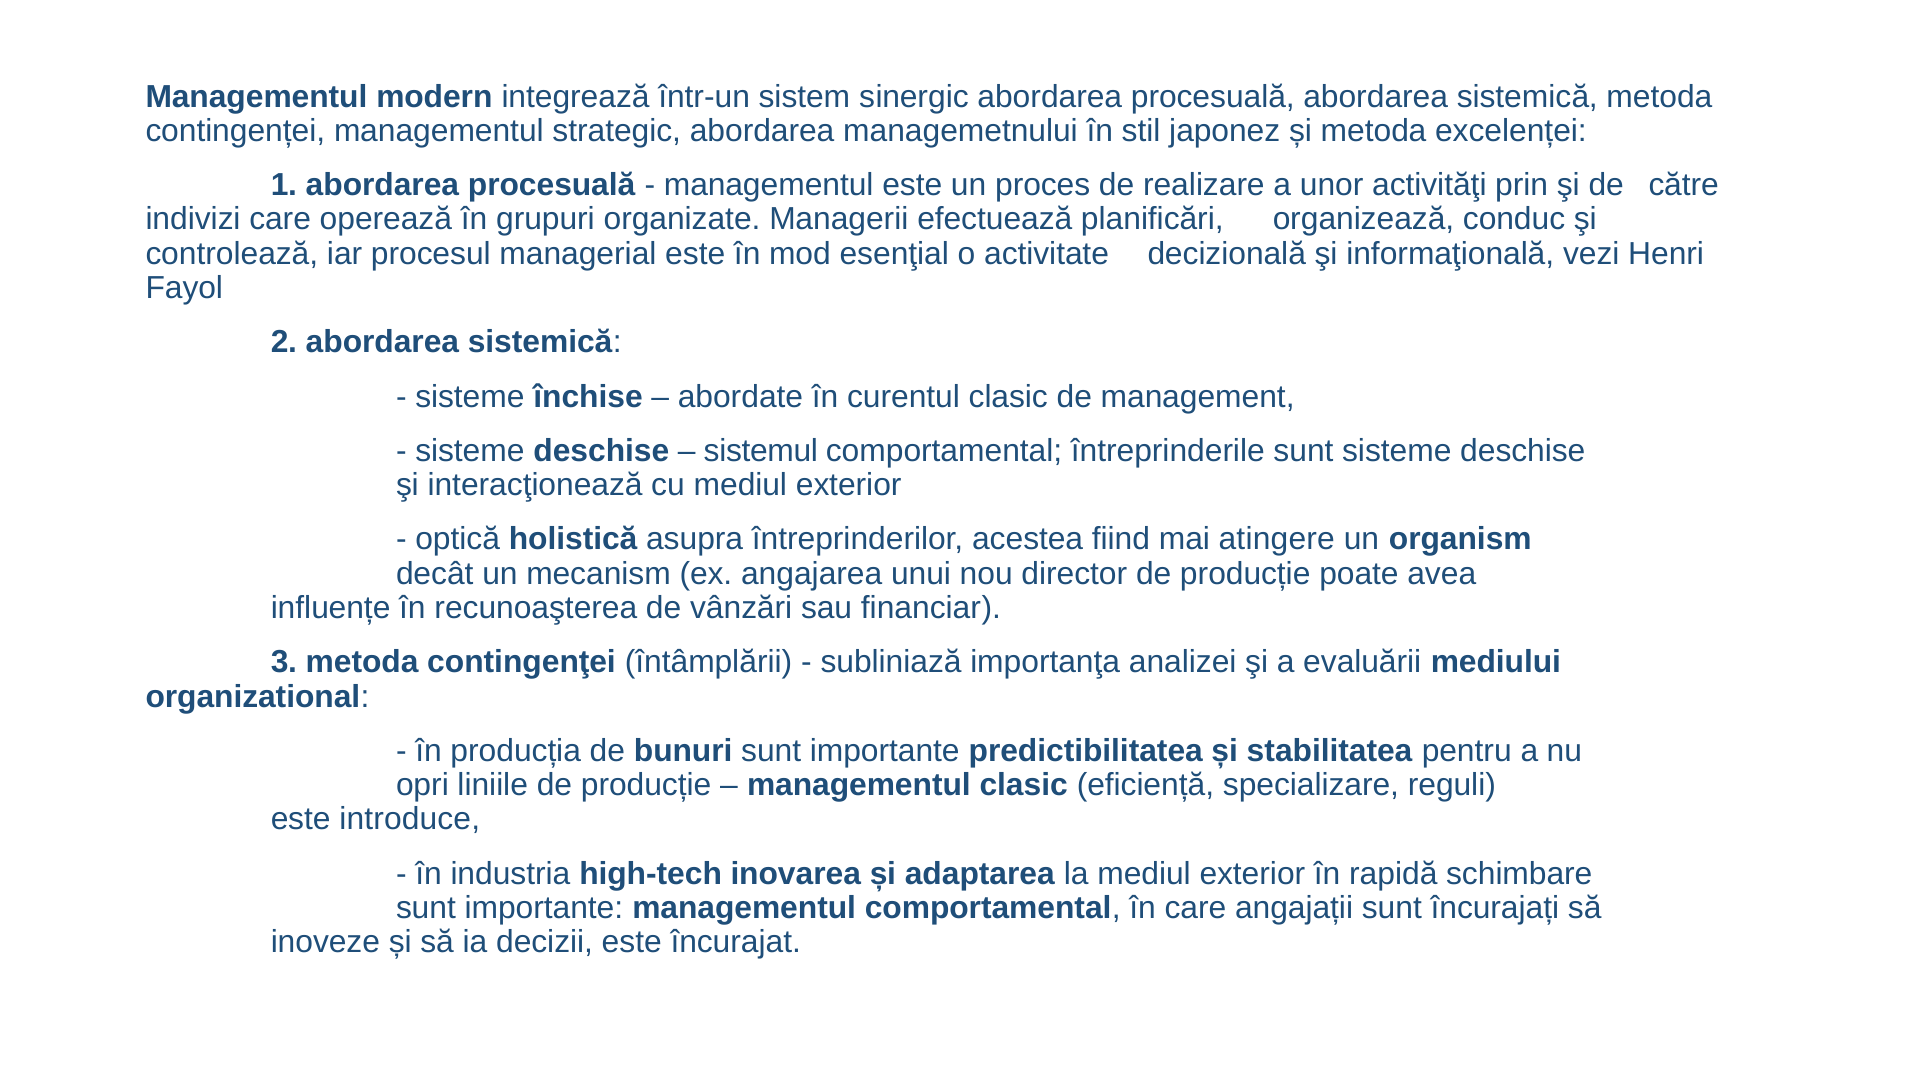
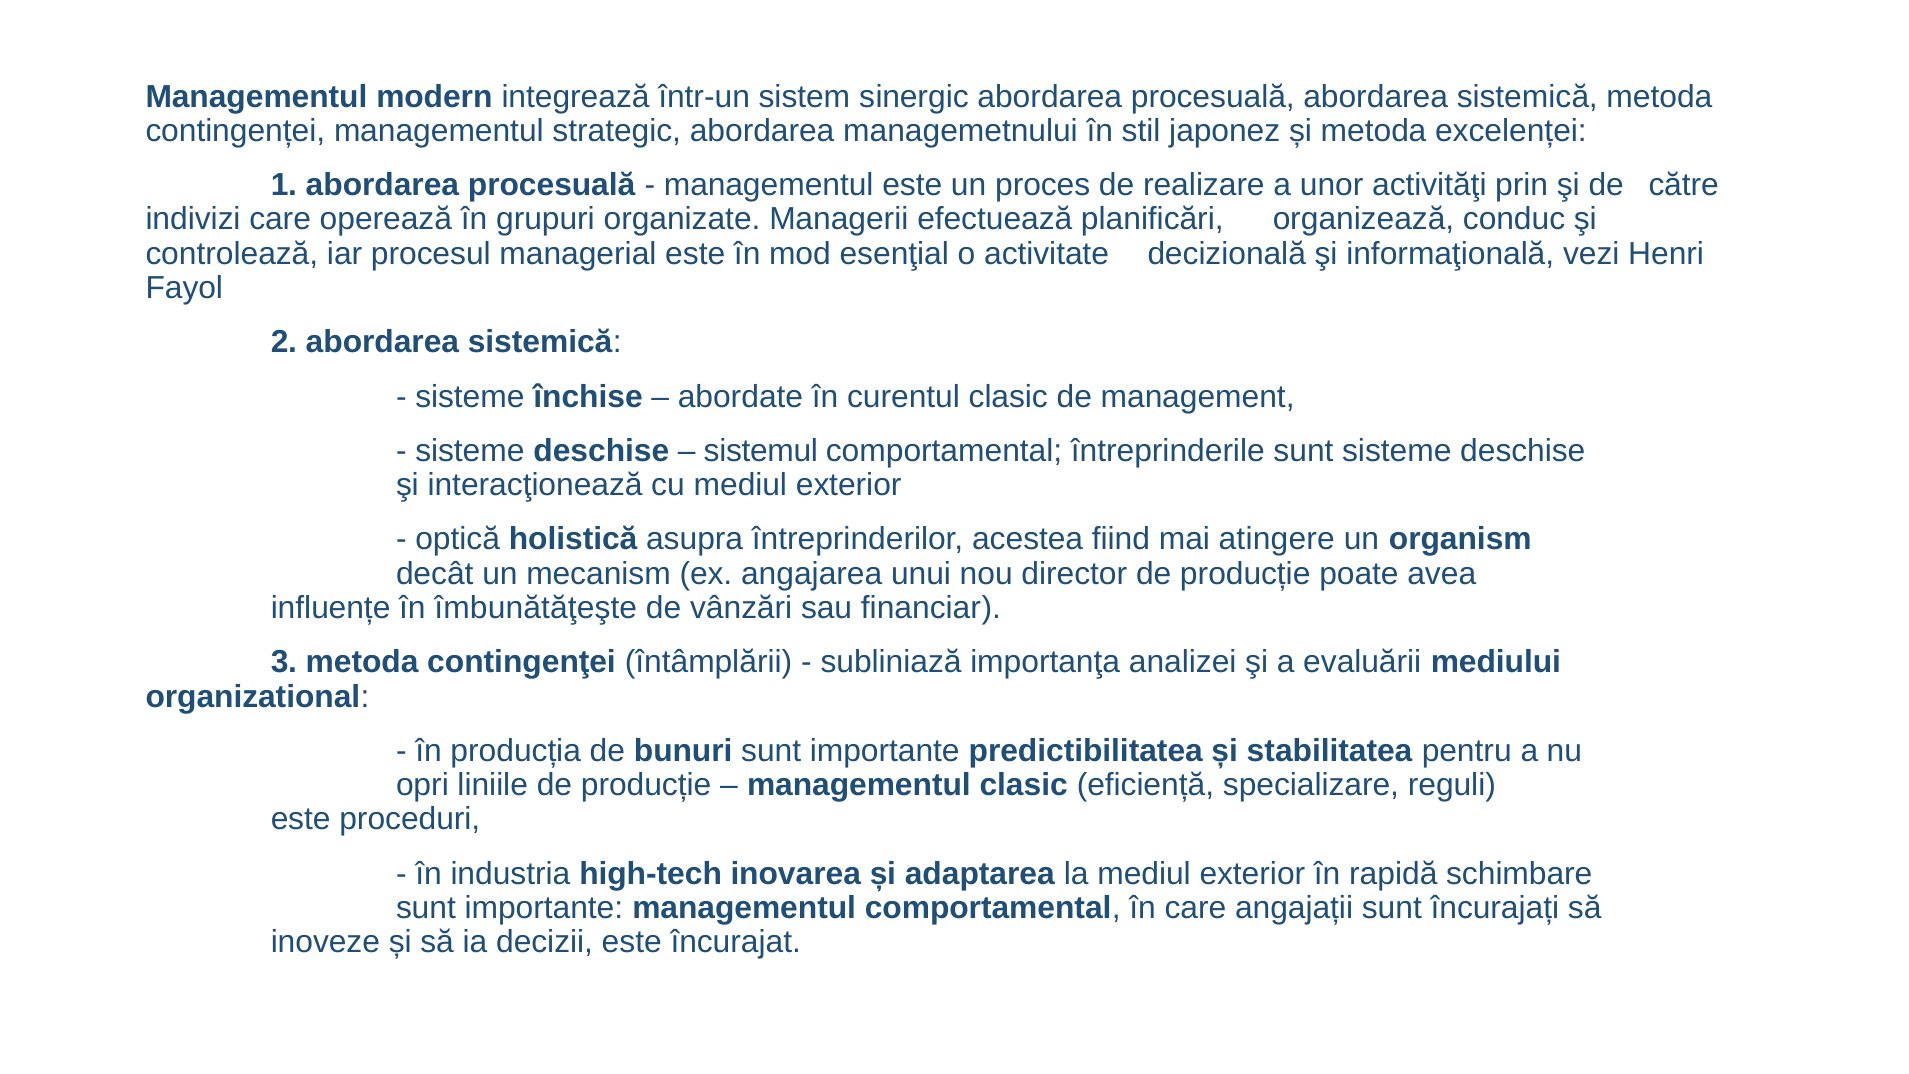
recunoaşterea: recunoaşterea -> îmbunătăţeşte (536, 608)
introduce: introduce -> proceduri (410, 819)
